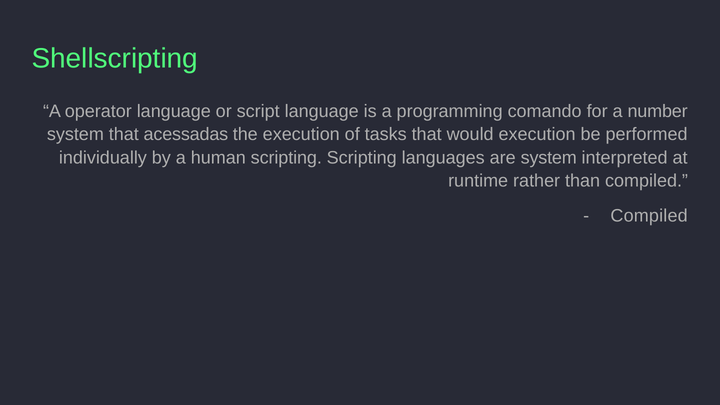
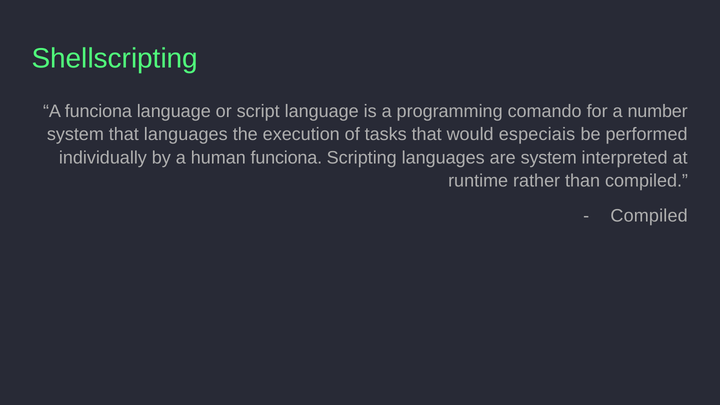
A operator: operator -> funciona (98, 111)
that acessadas: acessadas -> languages (186, 134)
would execution: execution -> especiais (537, 134)
human scripting: scripting -> funciona (286, 158)
